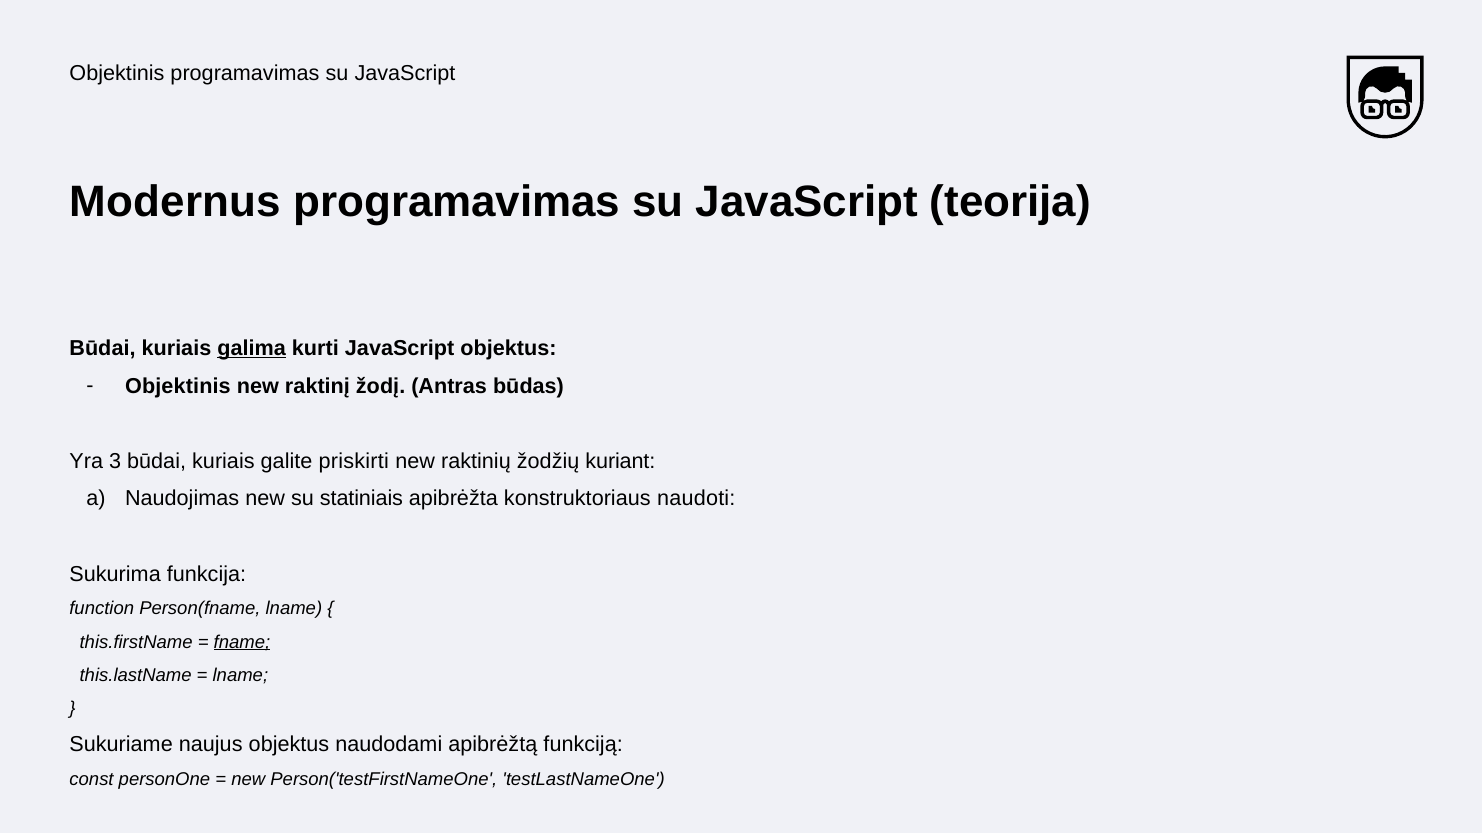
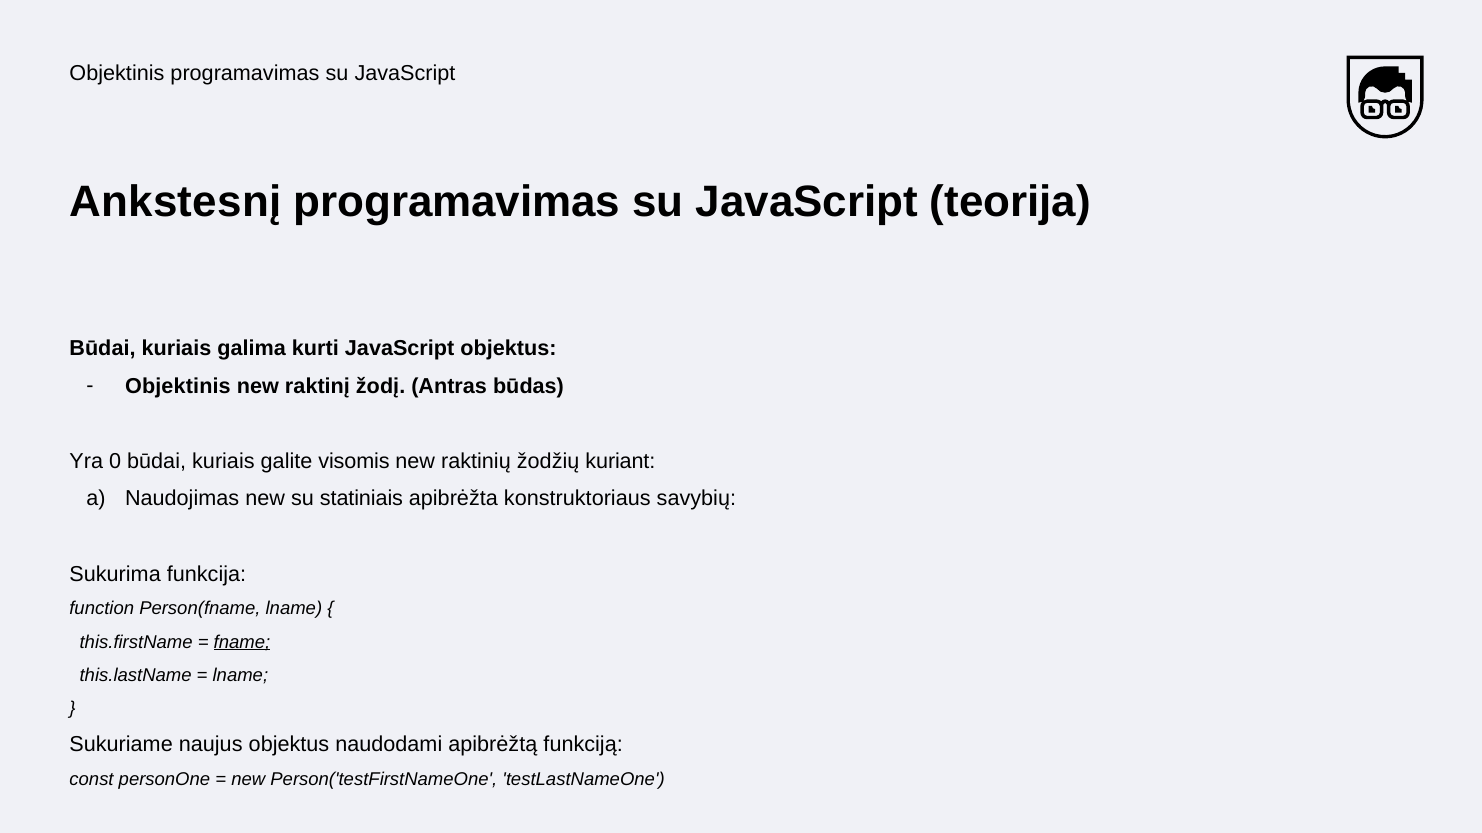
Modernus: Modernus -> Ankstesnį (175, 202)
galima underline: present -> none (252, 349)
3: 3 -> 0 (115, 462)
priskirti: priskirti -> visomis (354, 462)
naudoti: naudoti -> savybių (696, 499)
